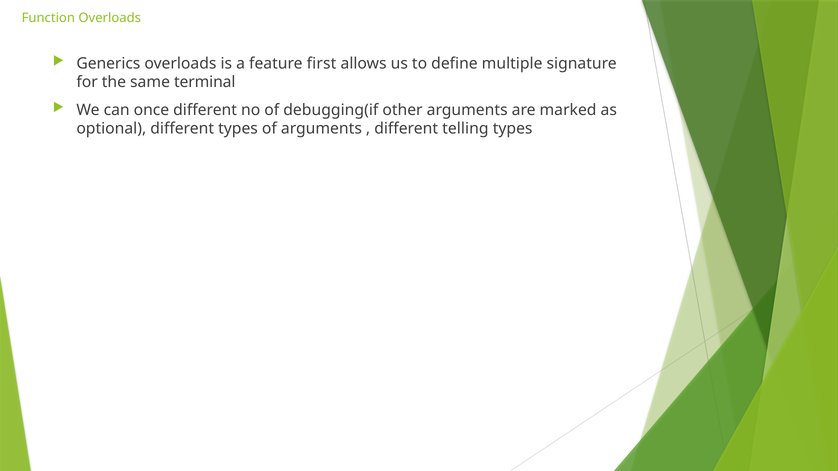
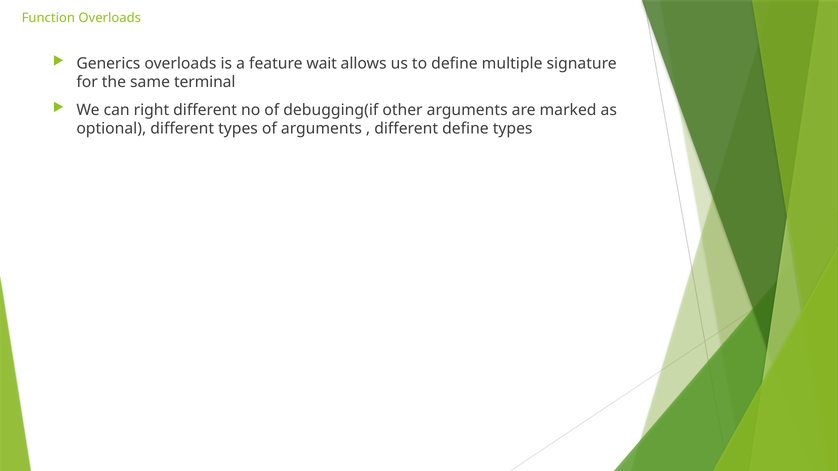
first: first -> wait (322, 64)
once: once -> right (151, 110)
different telling: telling -> define (465, 129)
